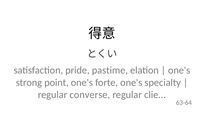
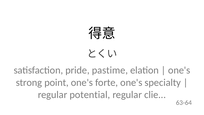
converse: converse -> potential (90, 95)
